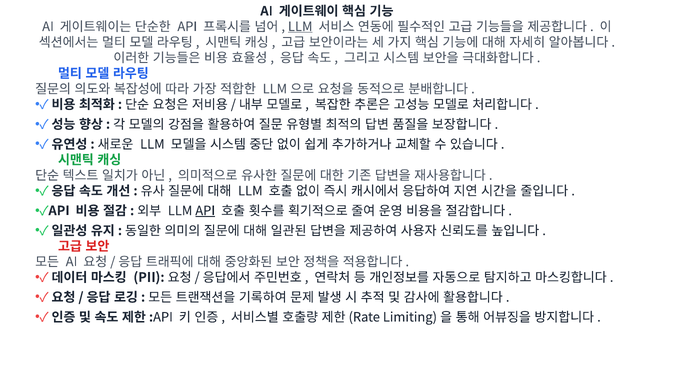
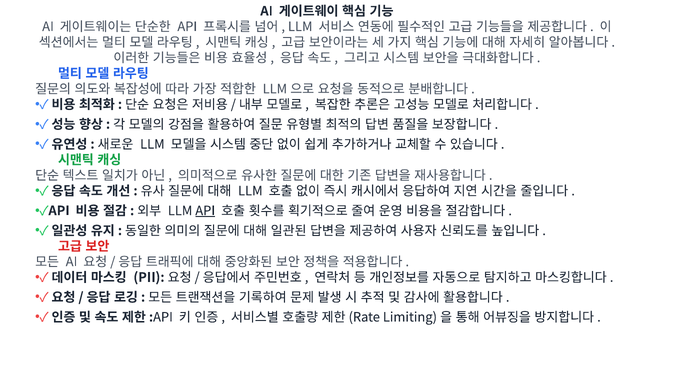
LLM underline: present -> none (300, 27)
